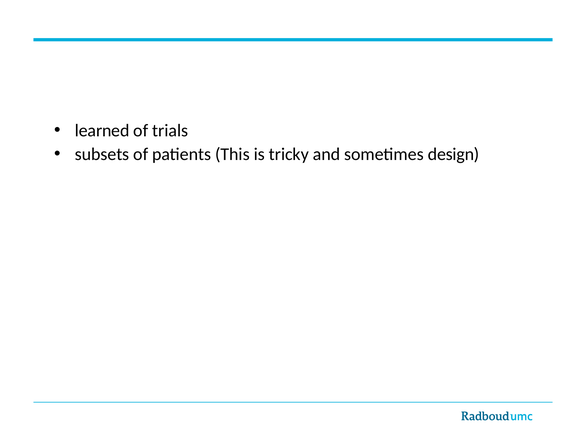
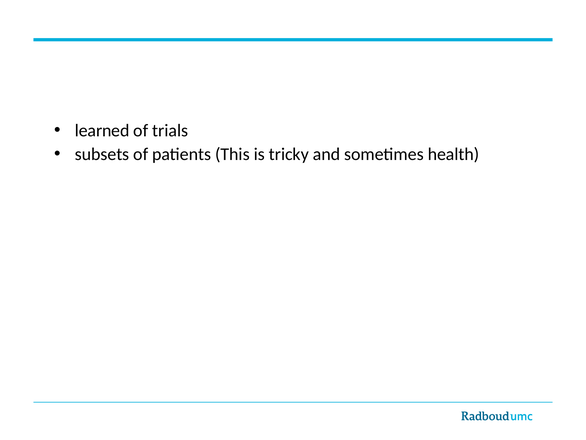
design: design -> health (454, 154)
